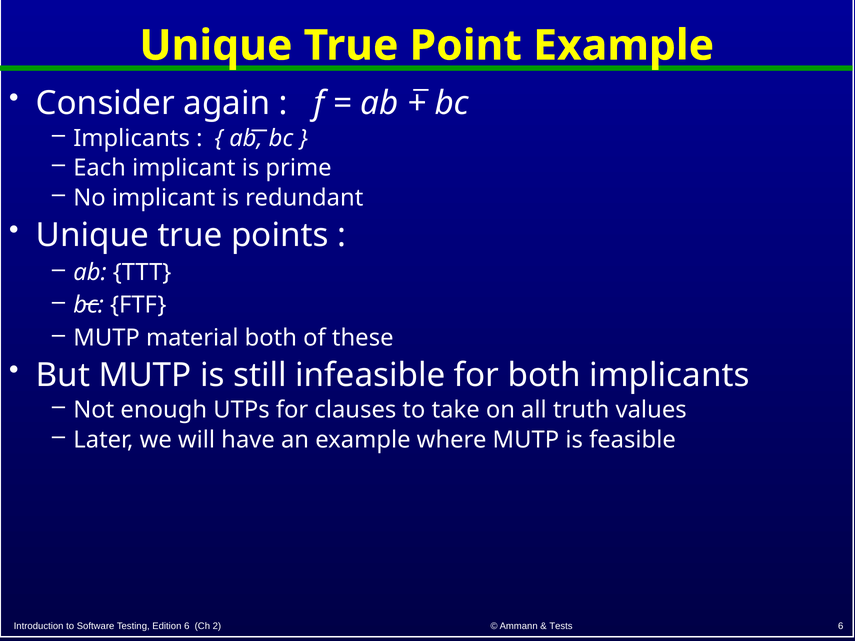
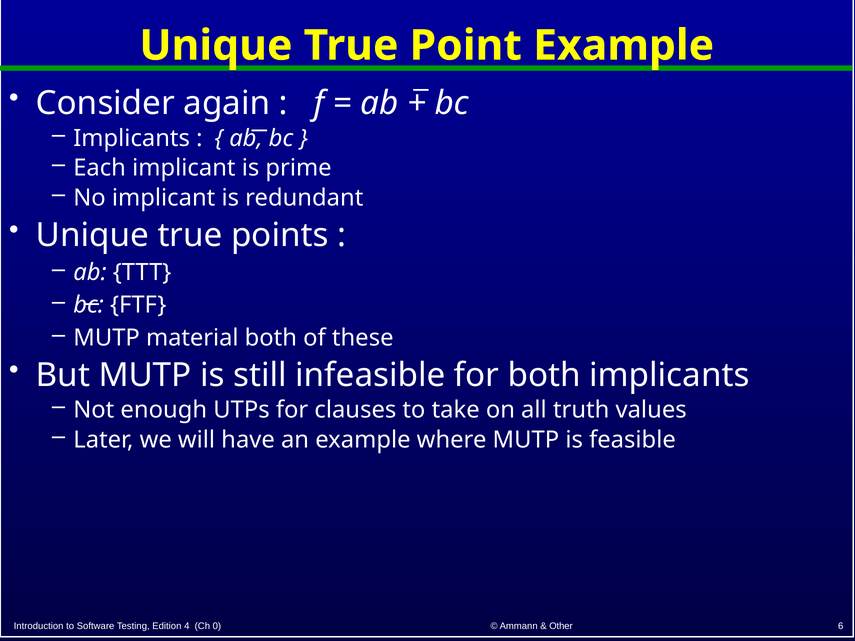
Edition 6: 6 -> 4 (187, 626)
2: 2 -> 0 (217, 626)
Tests: Tests -> Other (561, 626)
